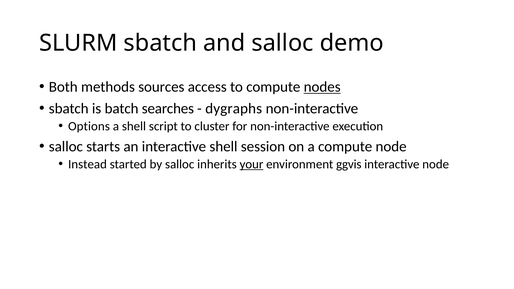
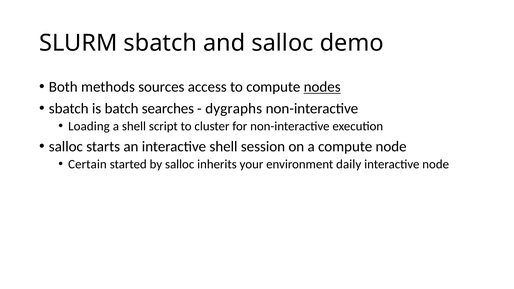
Options: Options -> Loading (89, 126)
Instead: Instead -> Certain (87, 164)
your underline: present -> none (251, 164)
ggvis: ggvis -> daily (349, 164)
